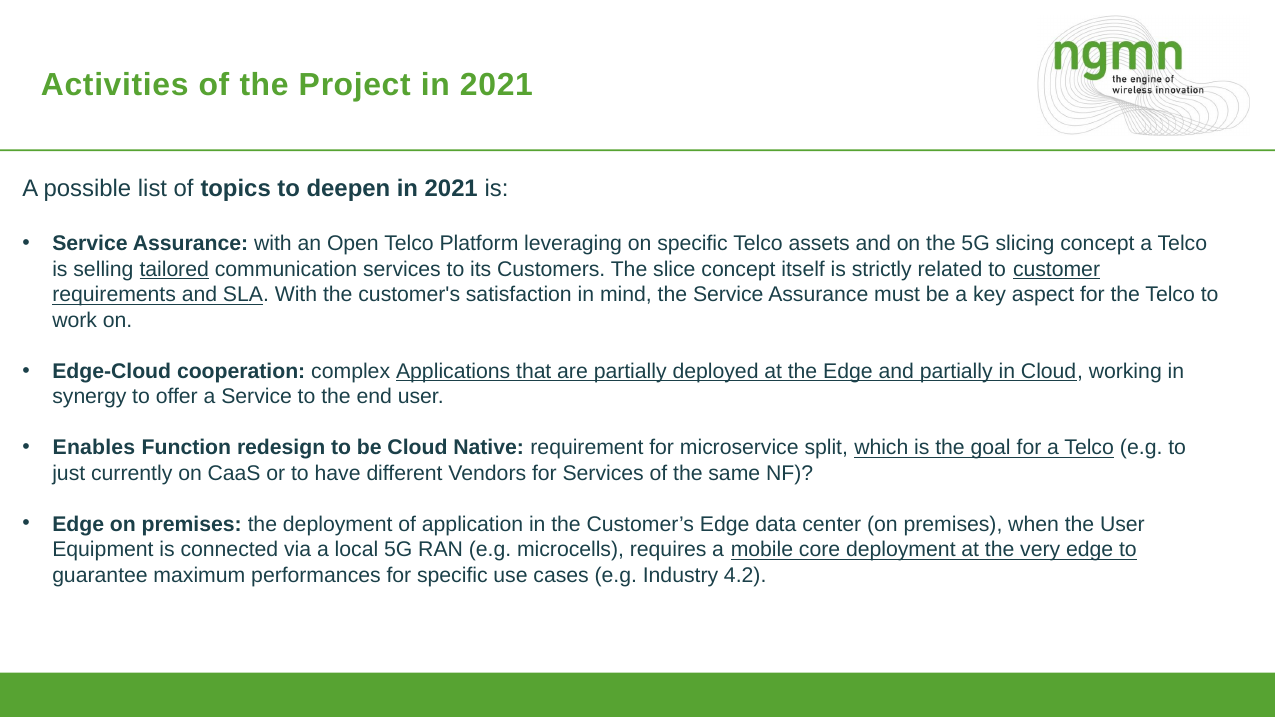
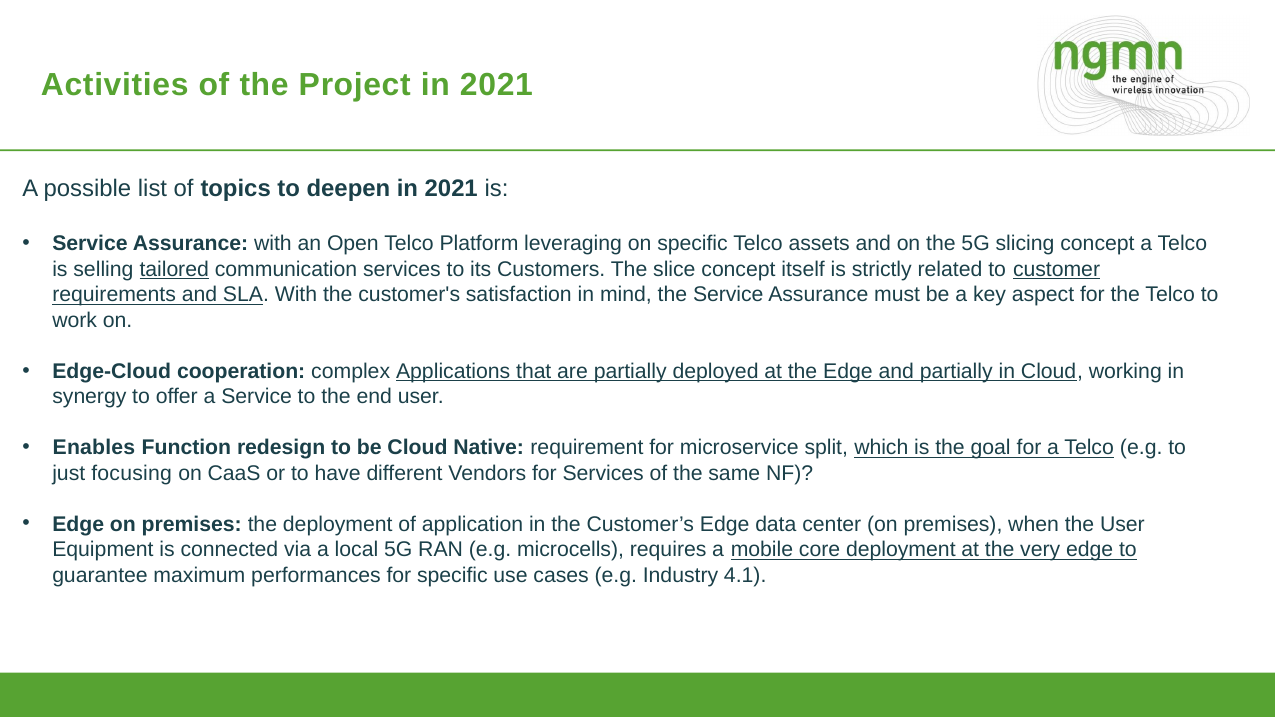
currently: currently -> focusing (132, 473)
4.2: 4.2 -> 4.1 (745, 575)
